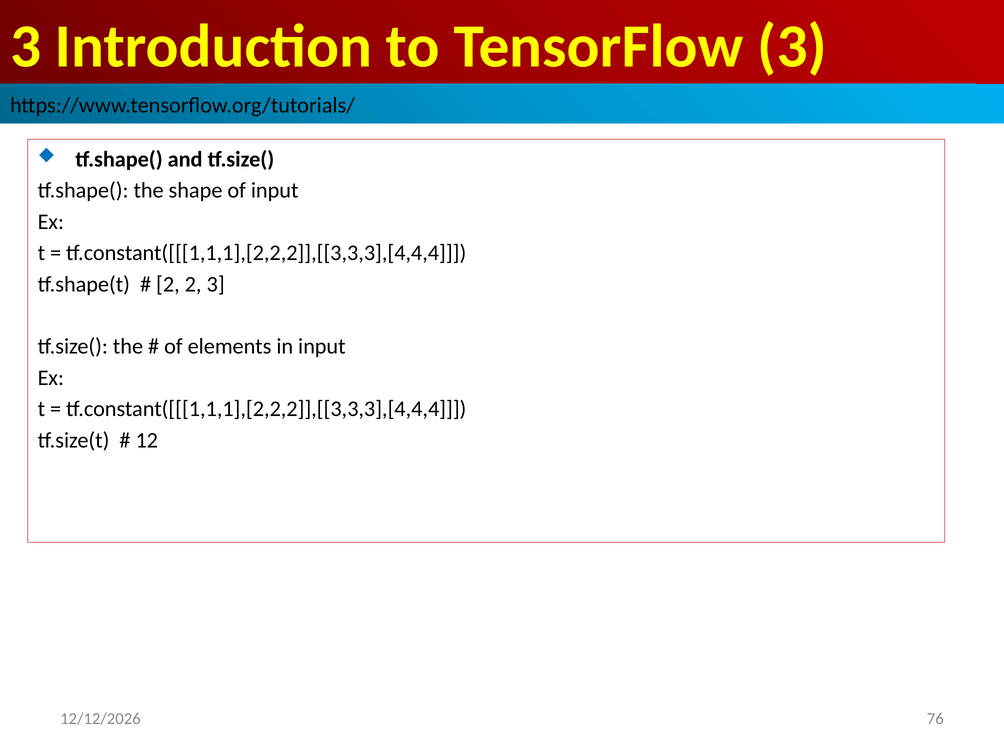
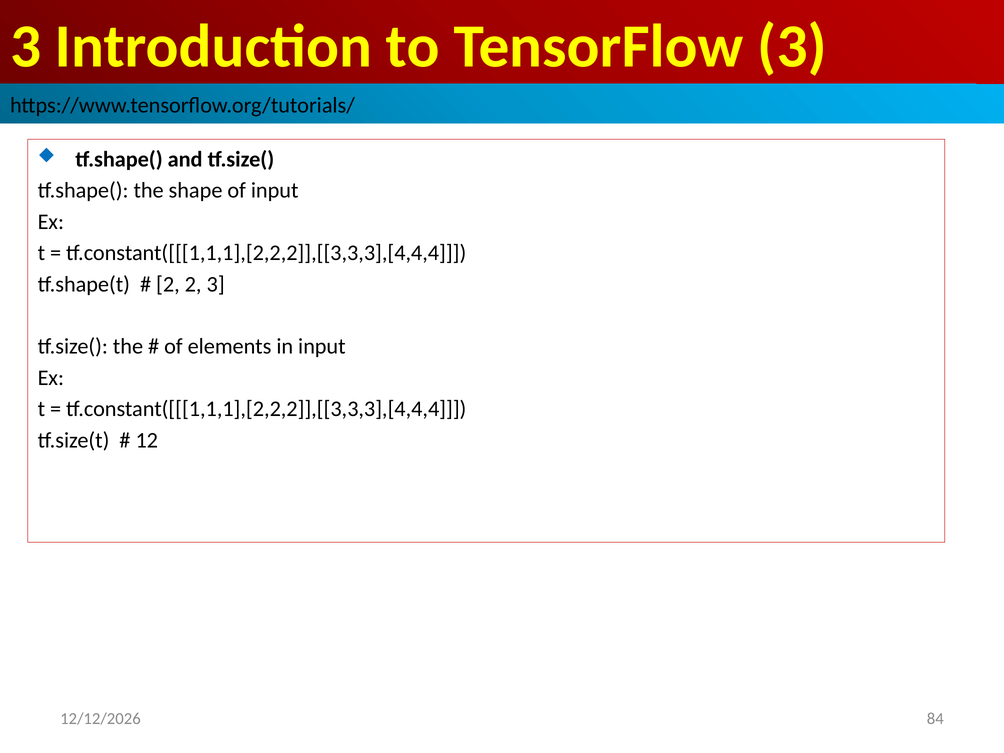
76: 76 -> 84 (935, 719)
